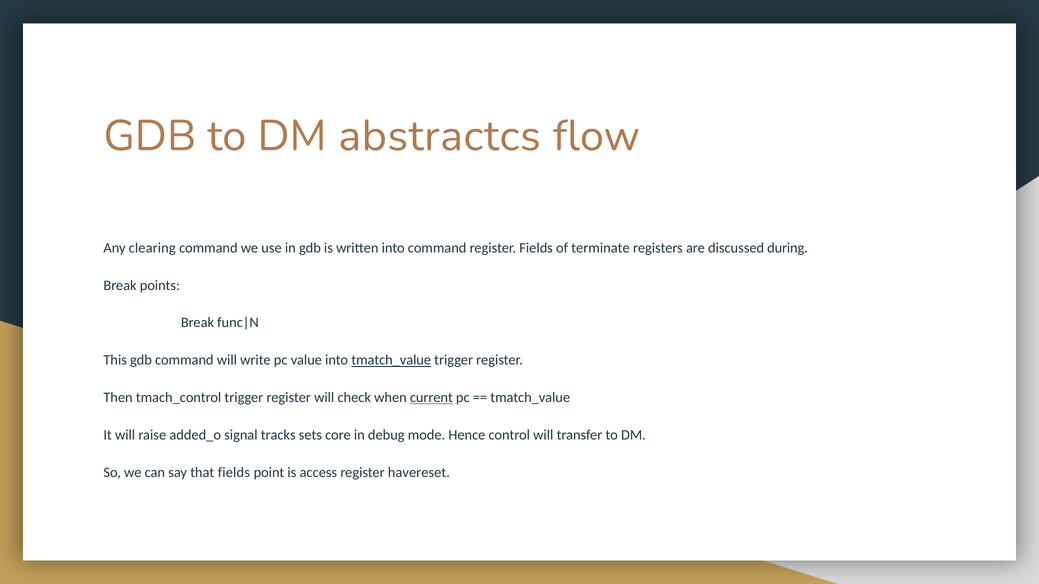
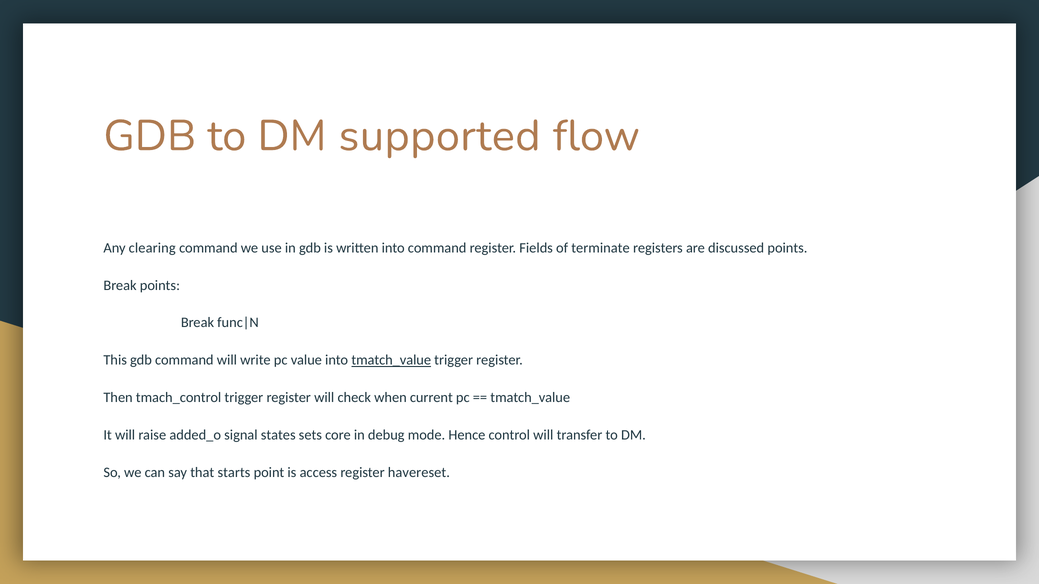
abstractcs: abstractcs -> supported (440, 136)
discussed during: during -> points (787, 248)
current underline: present -> none (431, 398)
tracks: tracks -> states (278, 435)
that fields: fields -> starts (234, 473)
